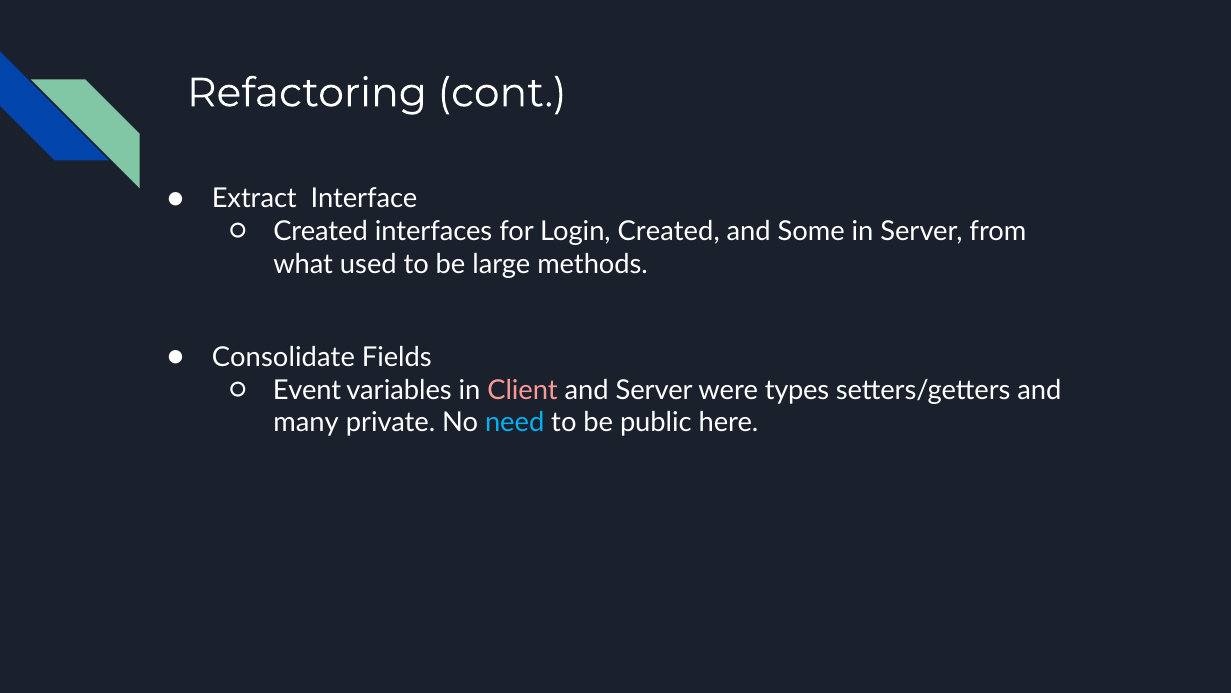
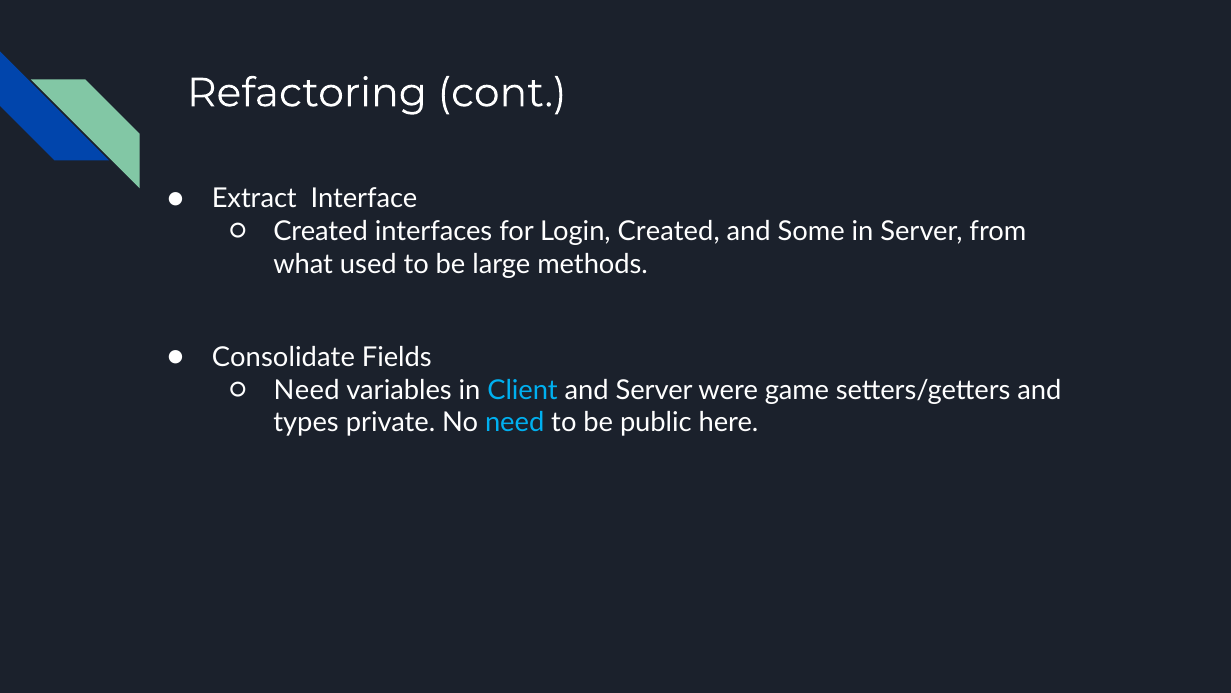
Event: Event -> Need (307, 390)
Client colour: pink -> light blue (523, 390)
types: types -> game (797, 390)
many: many -> types (306, 423)
